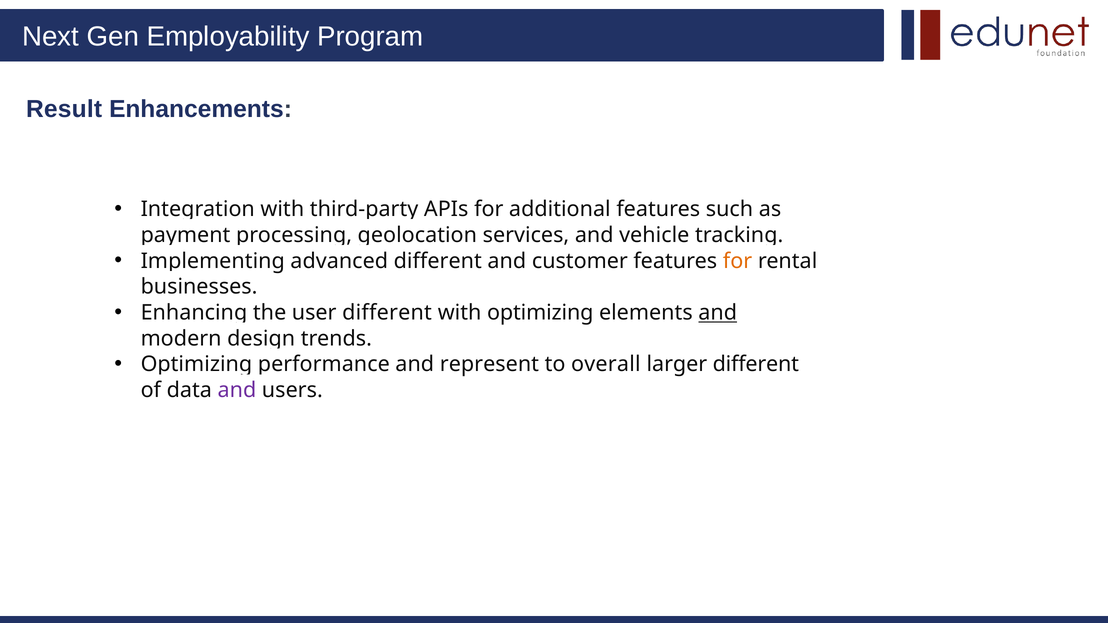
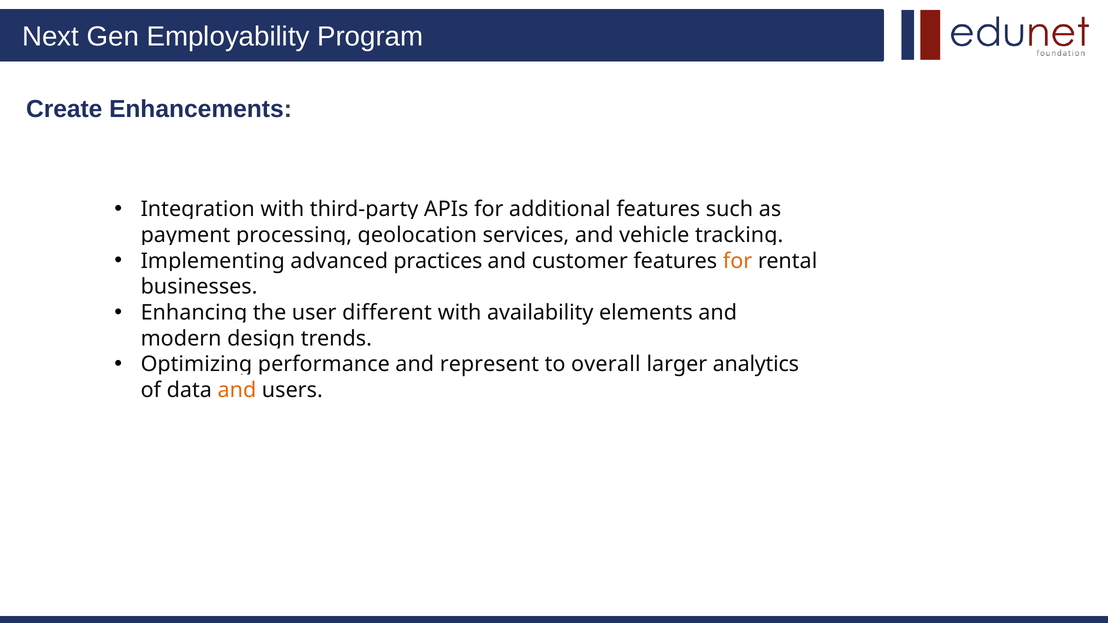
Result: Result -> Create (64, 109)
advanced different: different -> practices (438, 261)
with optimizing: optimizing -> availability (540, 313)
and underline: present -> none (718, 313)
larger different: different -> analytics (756, 365)
and colour: purple -> orange (237, 390)
